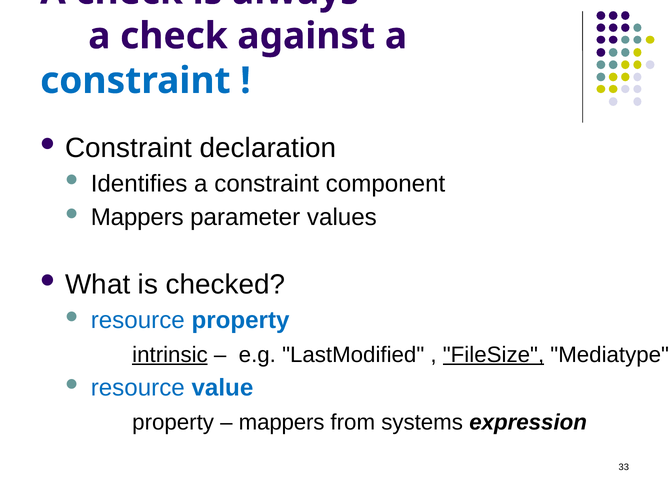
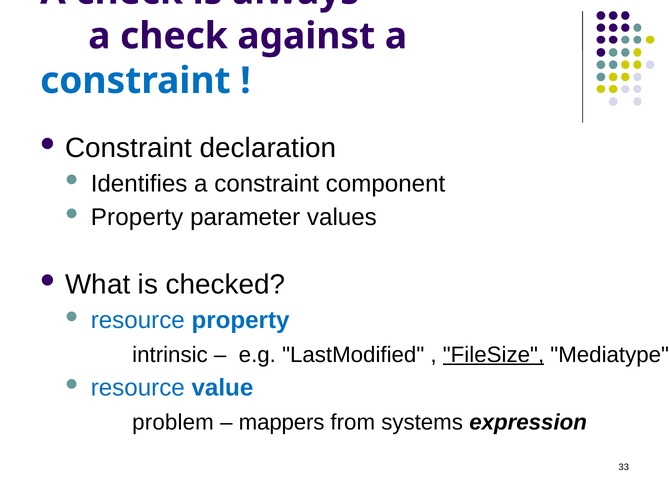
Mappers: Mappers -> Property (137, 217)
intrinsic underline: present -> none (170, 355)
property: property -> problem (173, 422)
